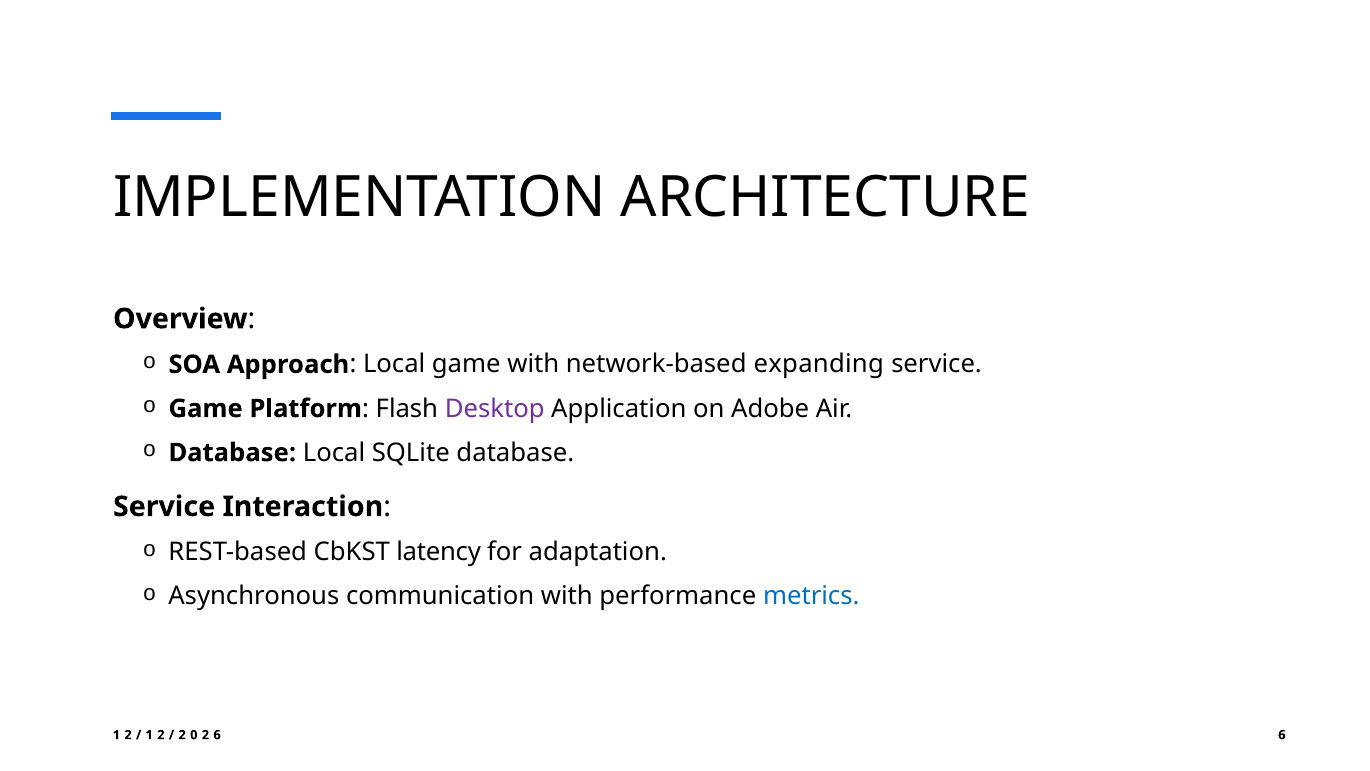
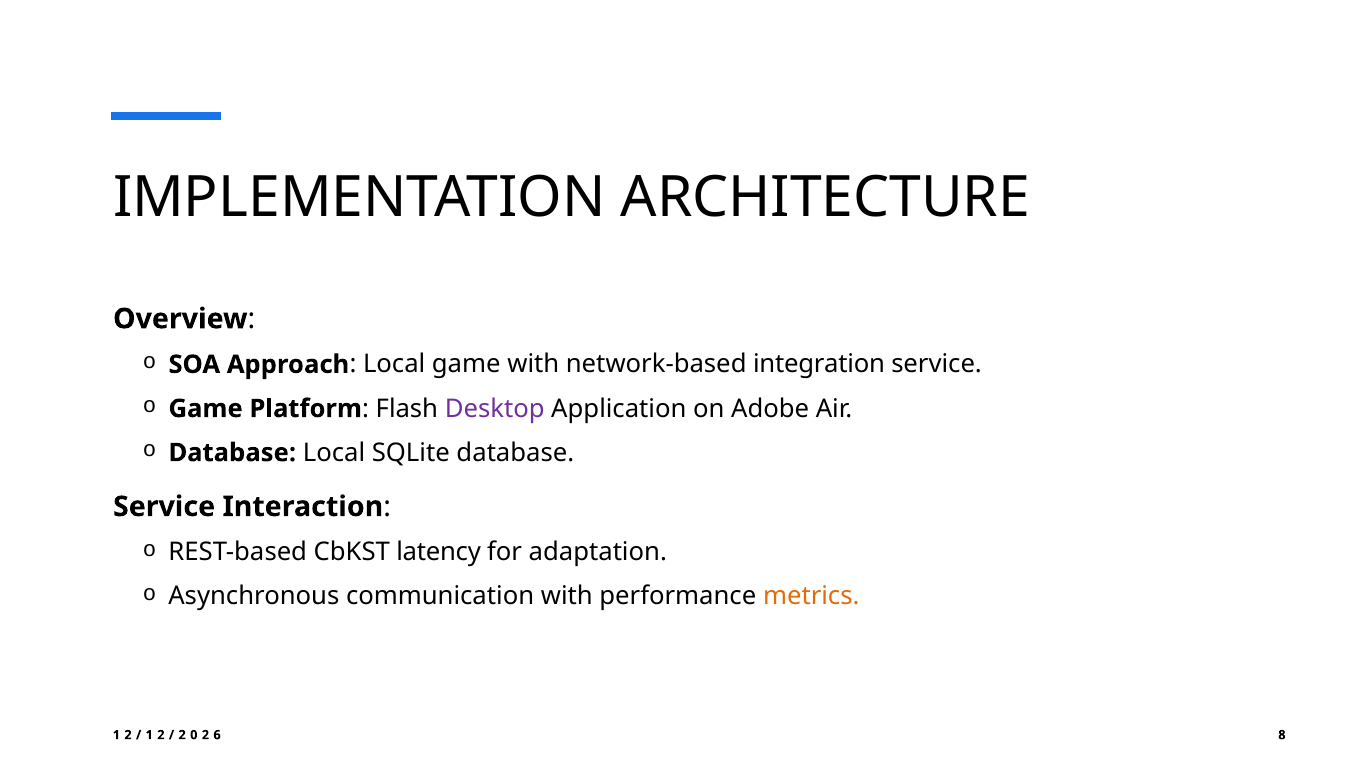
expanding: expanding -> integration (819, 364)
metrics colour: blue -> orange (811, 596)
6: 6 -> 8 (1282, 735)
